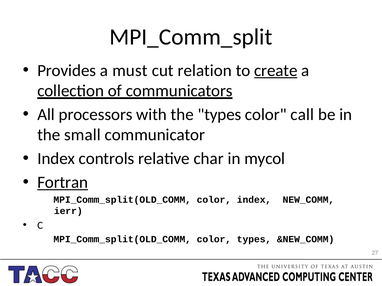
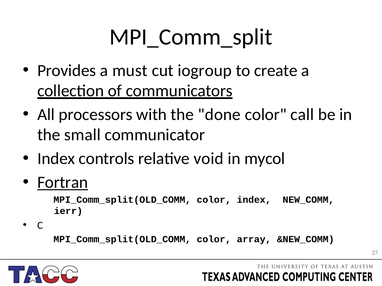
relation: relation -> iogroup (205, 71)
create underline: present -> none (276, 71)
the types: types -> done (219, 115)
char: char -> void (209, 159)
color types: types -> array (254, 240)
